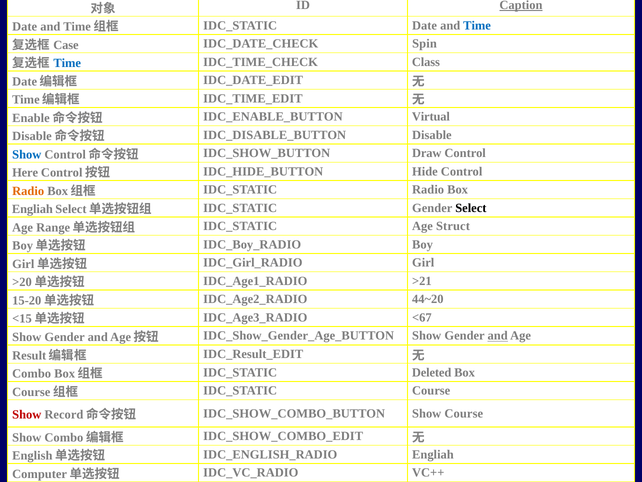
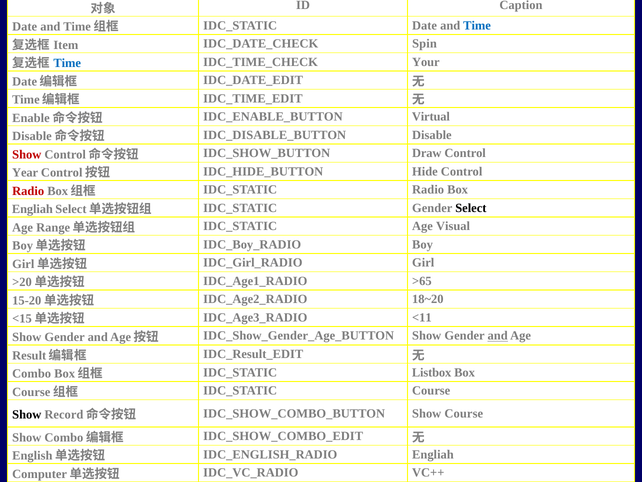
Caption underline: present -> none (521, 5)
Case: Case -> Item (66, 45)
Class: Class -> Your (426, 62)
Show colour: blue -> red (27, 154)
Here: Here -> Year (25, 173)
Radio colour: orange -> red (28, 191)
Struct: Struct -> Visual (453, 226)
>21: >21 -> >65 (422, 281)
44~20: 44~20 -> 18~20 (428, 299)
<67: <67 -> <11 (422, 317)
Deleted: Deleted -> Listbox (432, 372)
Show colour: red -> black (27, 414)
